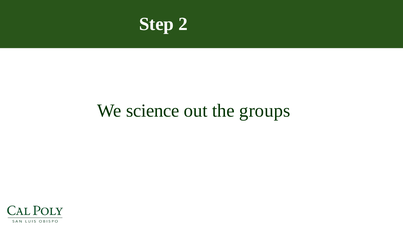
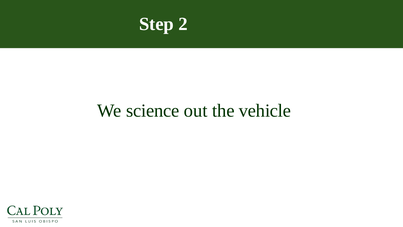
groups: groups -> vehicle (265, 111)
